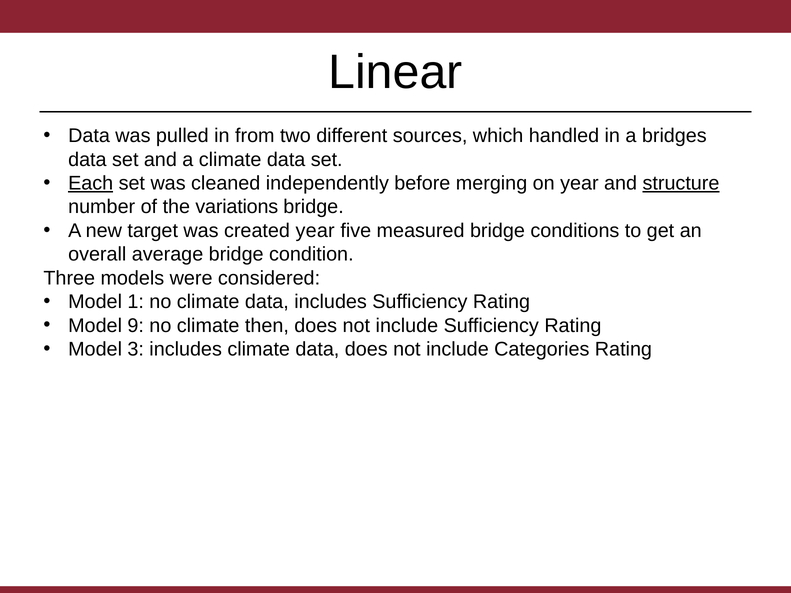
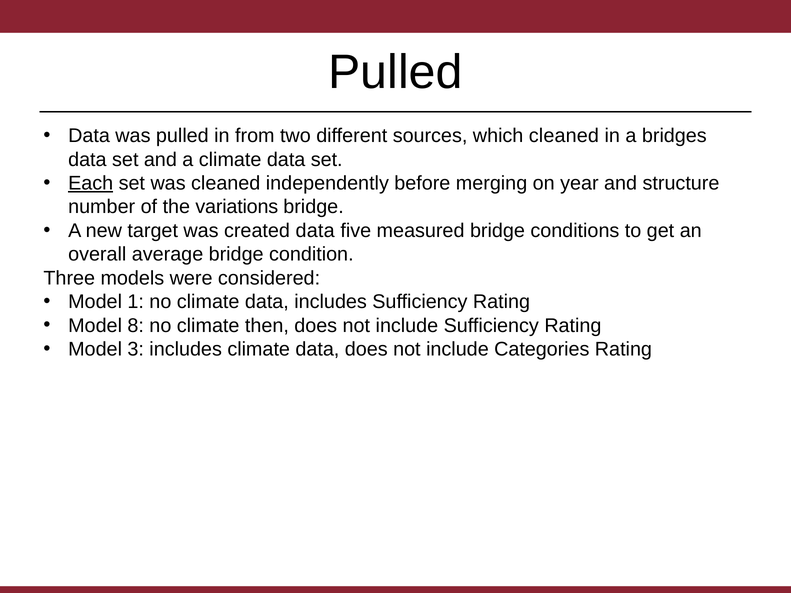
Linear: Linear -> Pulled (395, 73)
which handled: handled -> cleaned (564, 136)
structure underline: present -> none (681, 183)
created year: year -> data (315, 231)
9: 9 -> 8 (136, 326)
